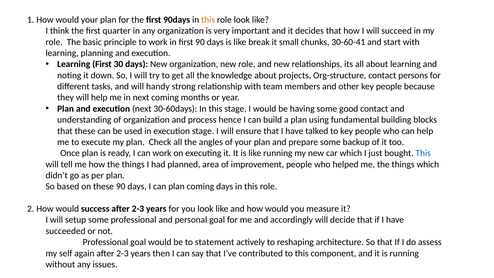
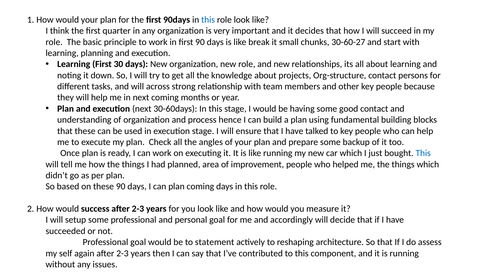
this colour: orange -> blue (208, 20)
30-60-41: 30-60-41 -> 30-60-27 (348, 42)
handy: handy -> across (158, 86)
